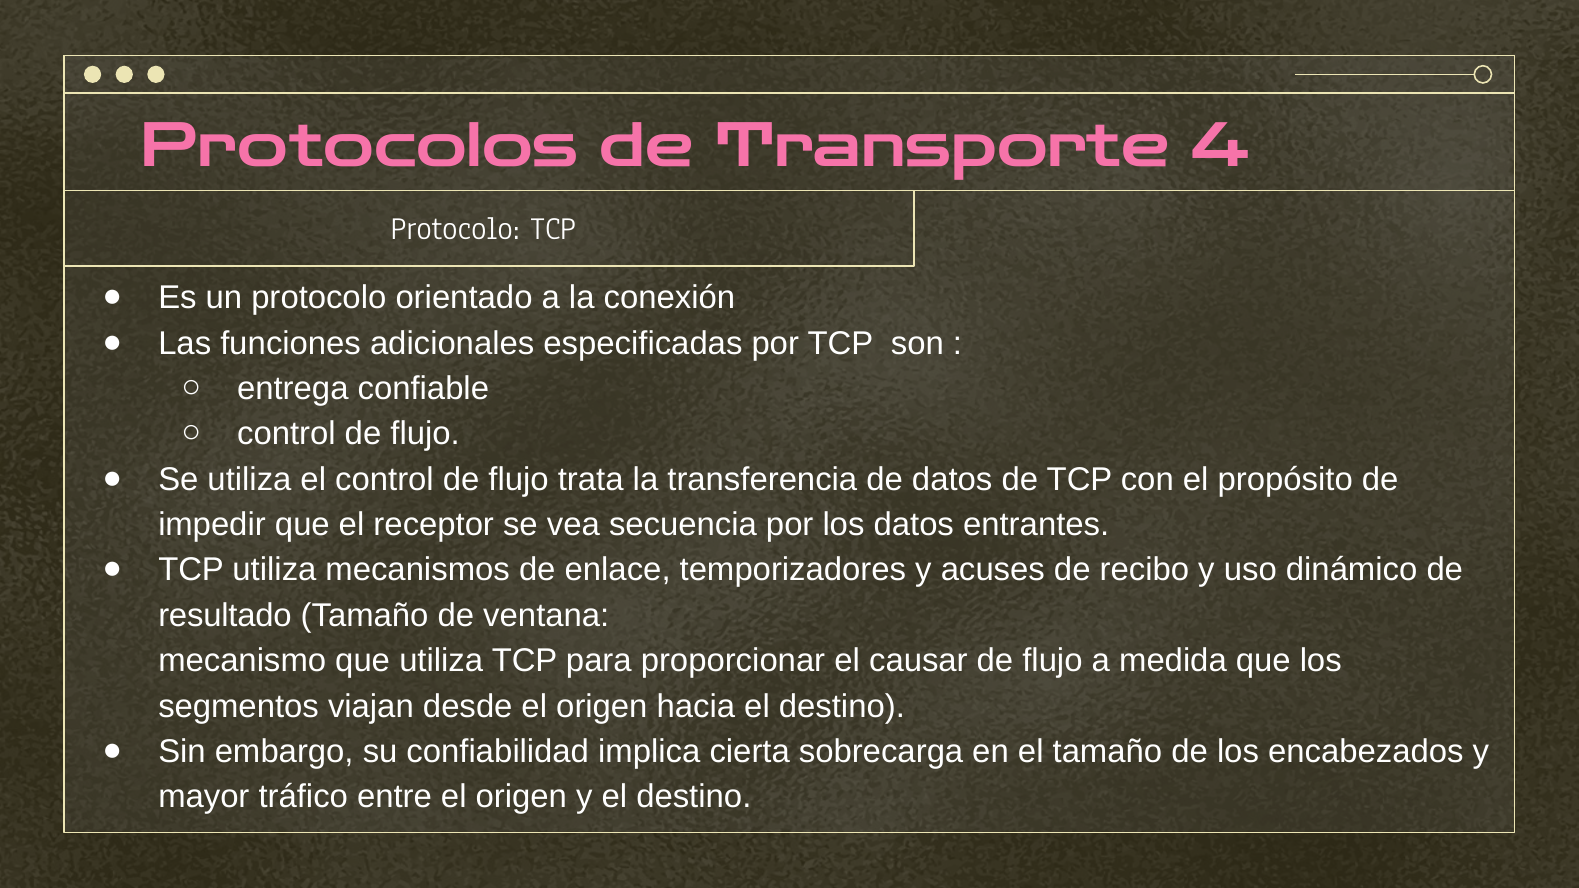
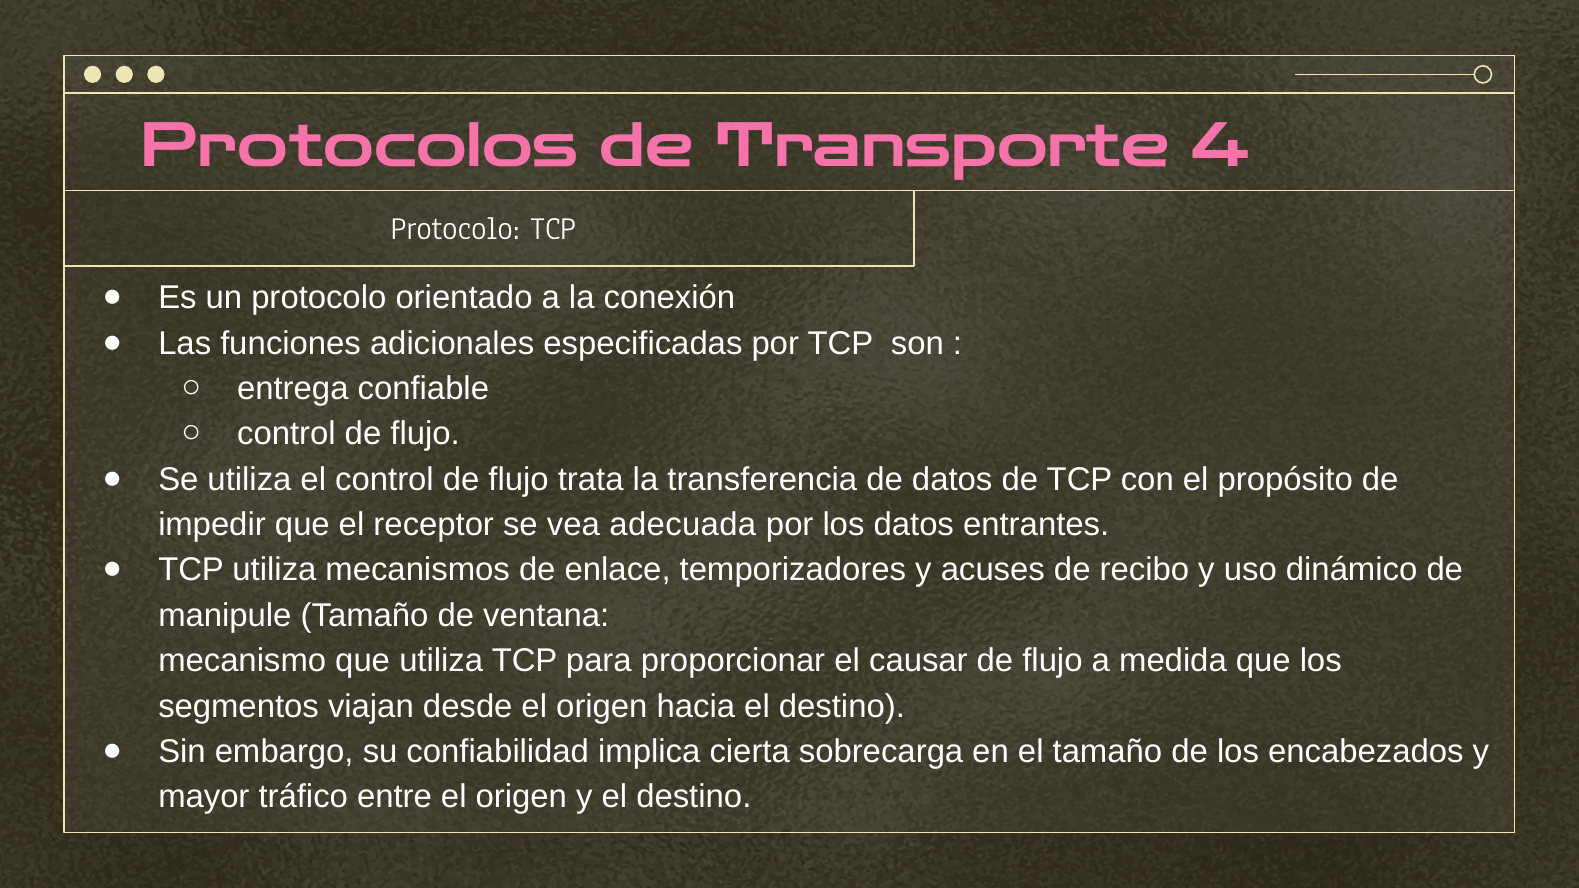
secuencia: secuencia -> adecuada (683, 525)
resultado: resultado -> manipule (225, 616)
